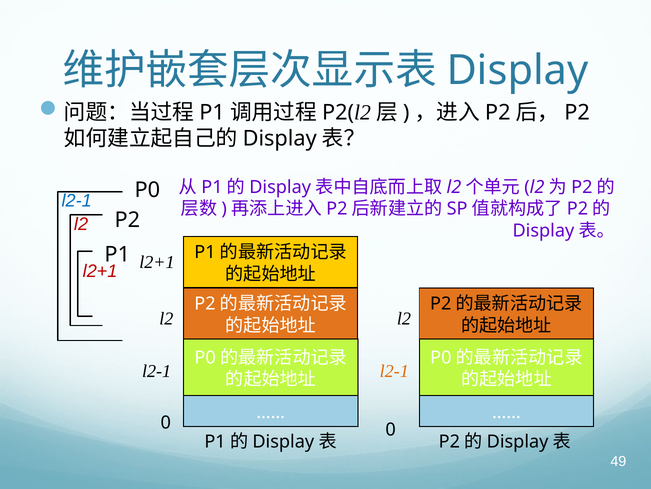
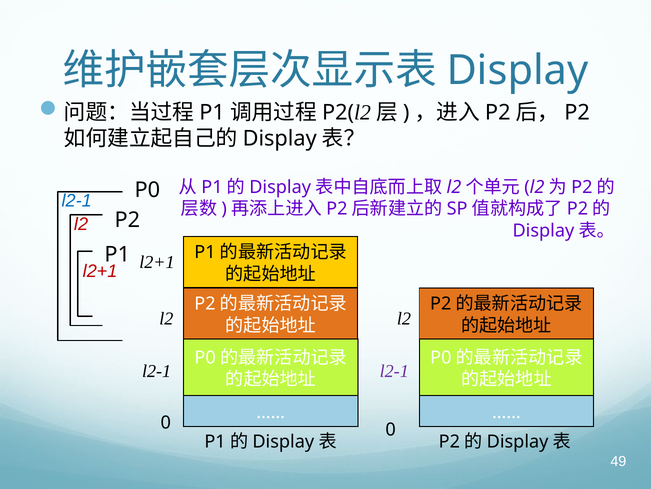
l2-1 colour: orange -> purple (394, 371)
